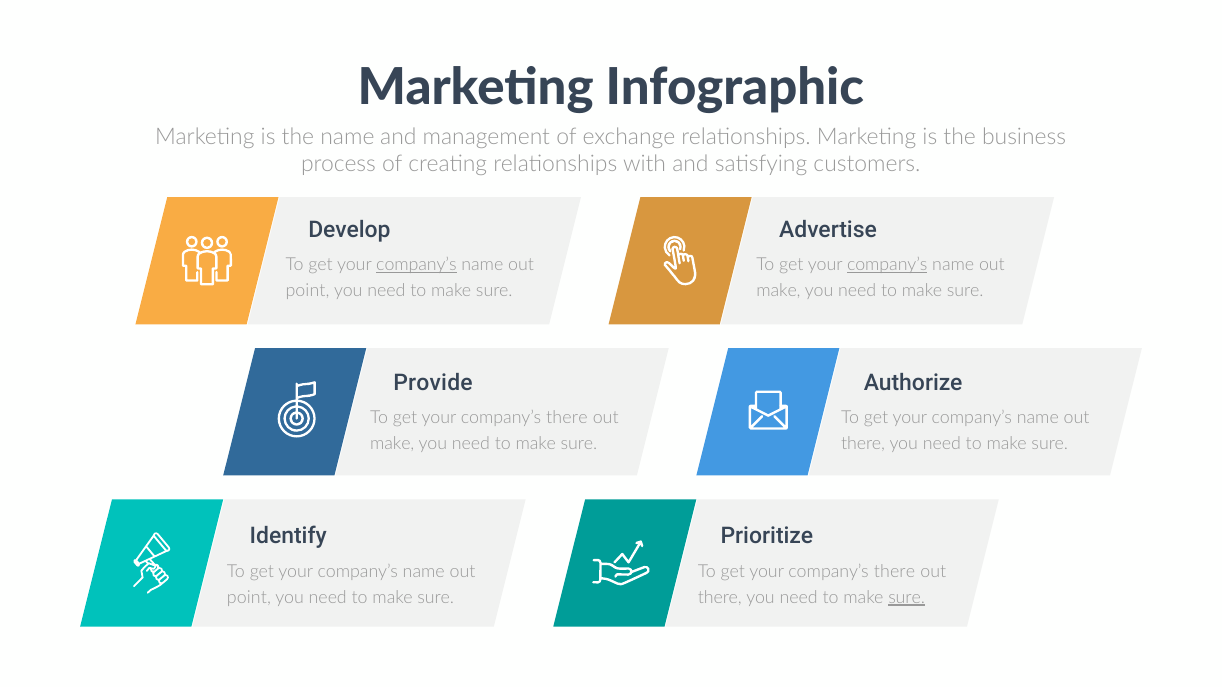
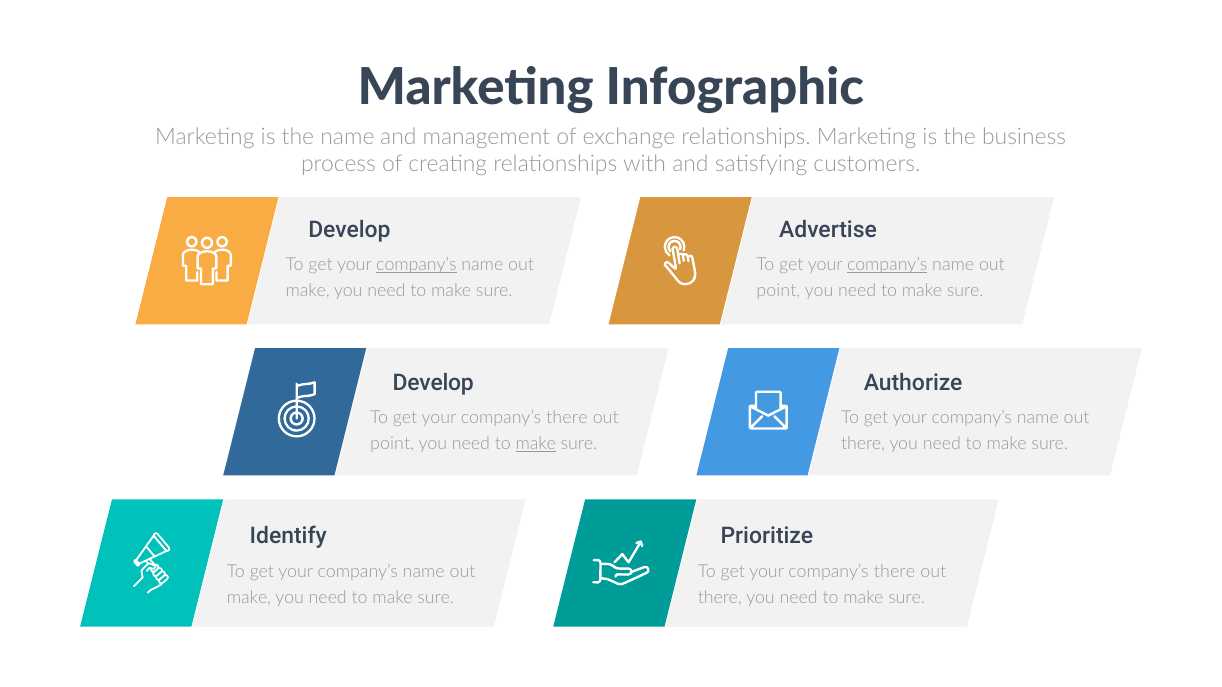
point: point -> make (308, 291)
make: make -> point (778, 291)
Provide: Provide -> Develop (433, 383)
make: make -> point (392, 444)
make underline: none -> present (536, 444)
point: point -> make (249, 598)
sure underline: present -> none (907, 598)
